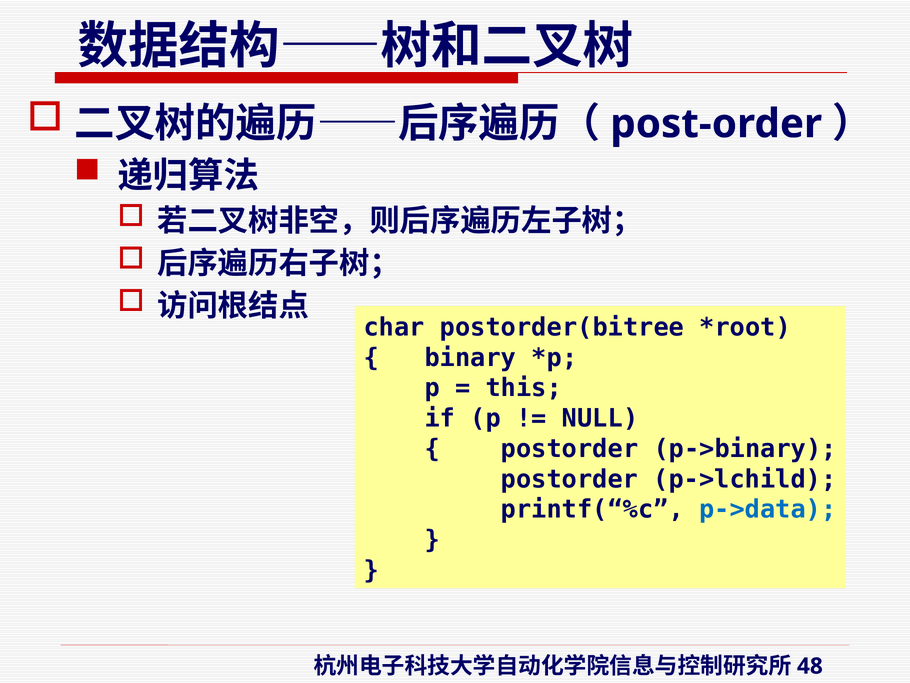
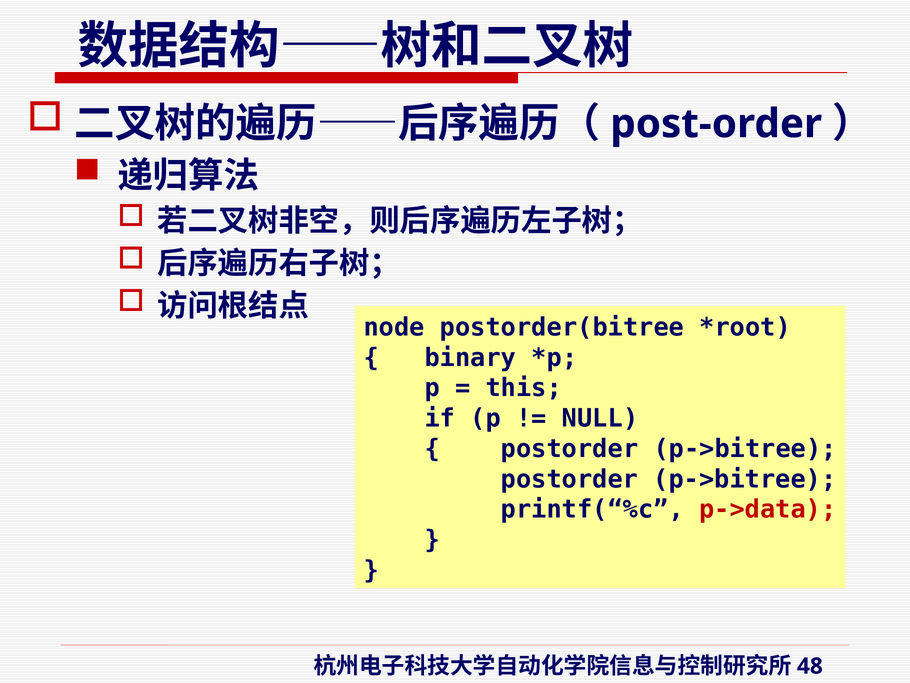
char: char -> node (394, 327)
p->binary: p->binary -> p->bitree (745, 449)
p->lchild: p->lchild -> p->bitree (745, 479)
p->data colour: blue -> red (768, 509)
